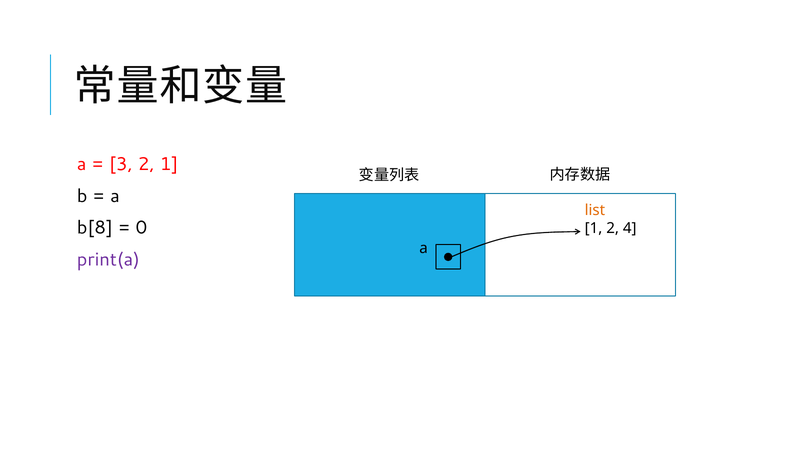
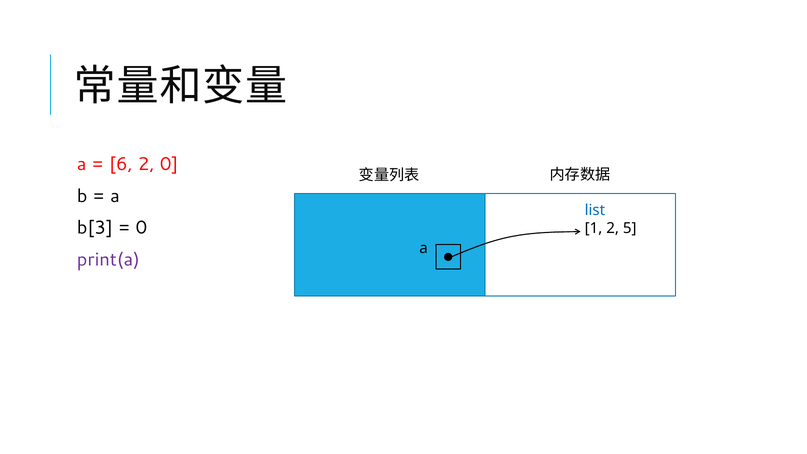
3: 3 -> 6 (121, 164)
2 1: 1 -> 0 (169, 164)
list colour: orange -> blue (595, 210)
b[8: b[8 -> b[3 (95, 228)
4: 4 -> 5 (630, 228)
